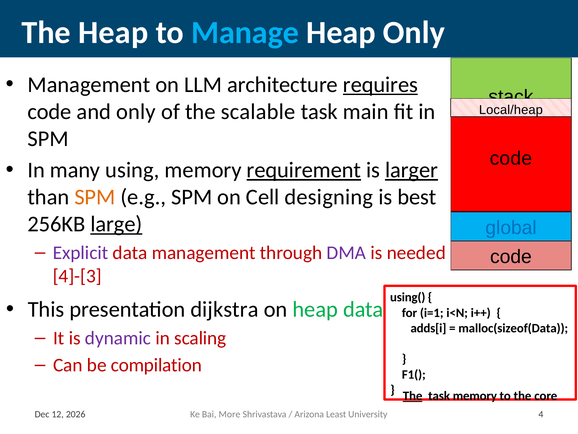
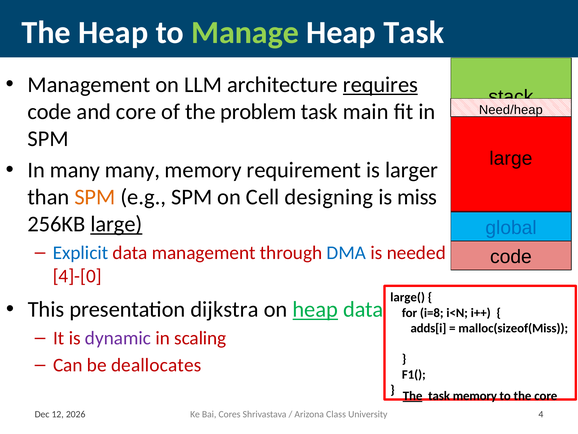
Manage colour: light blue -> light green (245, 32)
Heap Only: Only -> Task (414, 32)
and only: only -> core (136, 111)
scalable: scalable -> problem (258, 111)
Local/heap: Local/heap -> Need/heap (511, 110)
code: code -> large (511, 158)
many using: using -> many (133, 170)
requirement underline: present -> none (304, 170)
larger underline: present -> none (411, 170)
best: best -> miss (417, 197)
Explicit colour: purple -> blue (81, 253)
DMA colour: purple -> blue (346, 253)
4]-[3: 4]-[3 -> 4]-[0 (77, 276)
using(: using( -> large( (408, 297)
heap underline: none -> present (315, 309)
i=1: i=1 -> i=8 (432, 312)
malloc(sizeof(Data: malloc(sizeof(Data -> malloc(sizeof(Miss (513, 328)
compilation: compilation -> deallocates (156, 365)
More: More -> Cores (230, 414)
Least: Least -> Class (336, 414)
